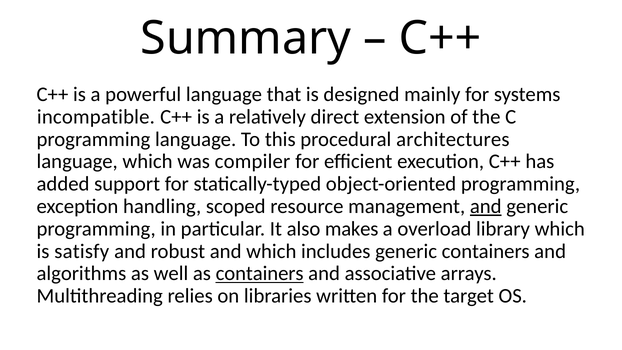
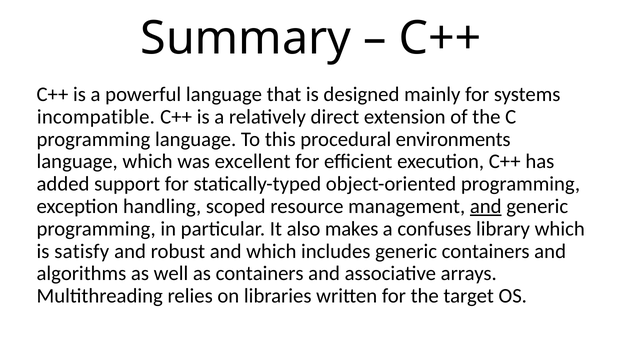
architectures: architectures -> environments (453, 139)
compiler: compiler -> excellent (253, 162)
overload: overload -> confuses (434, 229)
containers underline: present -> none (260, 274)
